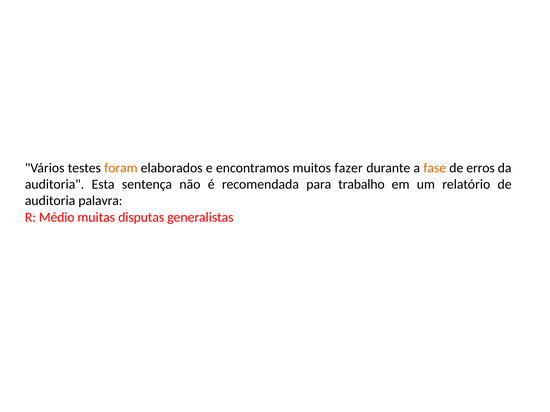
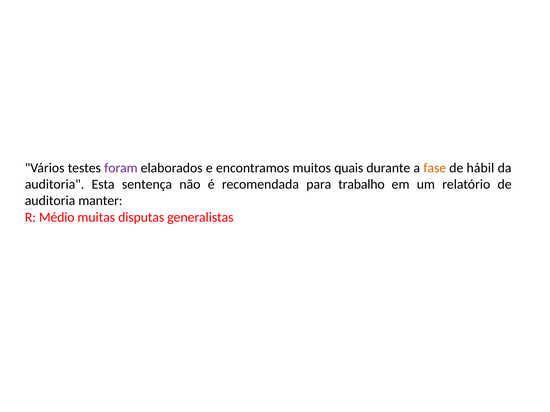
foram colour: orange -> purple (121, 168)
fazer: fazer -> quais (349, 168)
erros: erros -> hábil (480, 168)
palavra: palavra -> manter (100, 201)
